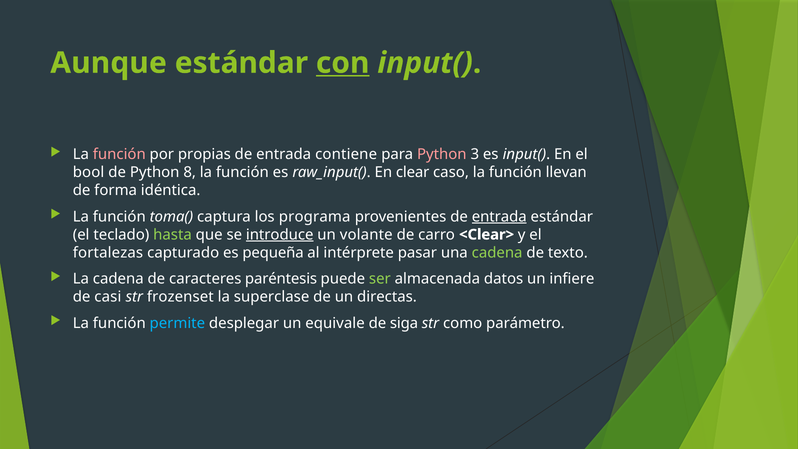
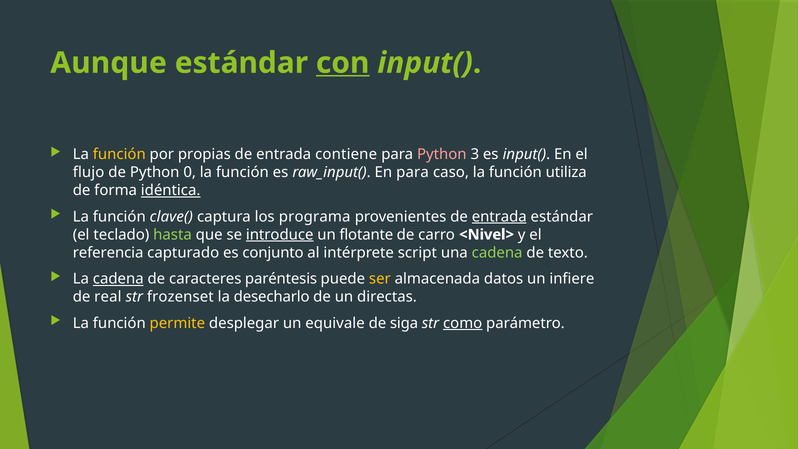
función colour: pink -> yellow (119, 154)
bool: bool -> flujo (89, 172)
8: 8 -> 0 (190, 172)
En clear: clear -> para (413, 172)
llevan: llevan -> utiliza (566, 172)
idéntica underline: none -> present (171, 190)
toma(: toma( -> clave( (171, 217)
volante: volante -> flotante (366, 235)
<Clear>: <Clear> -> <Nivel> (487, 235)
fortalezas: fortalezas -> referencia (108, 253)
pequeña: pequeña -> conjunto (273, 253)
pasar: pasar -> script (417, 253)
cadena underline: none -> present (118, 279)
ser colour: light green -> yellow (380, 279)
casi: casi -> real (108, 297)
superclase: superclase -> desecharlo (272, 297)
permite colour: light blue -> yellow (177, 323)
como underline: none -> present (463, 323)
